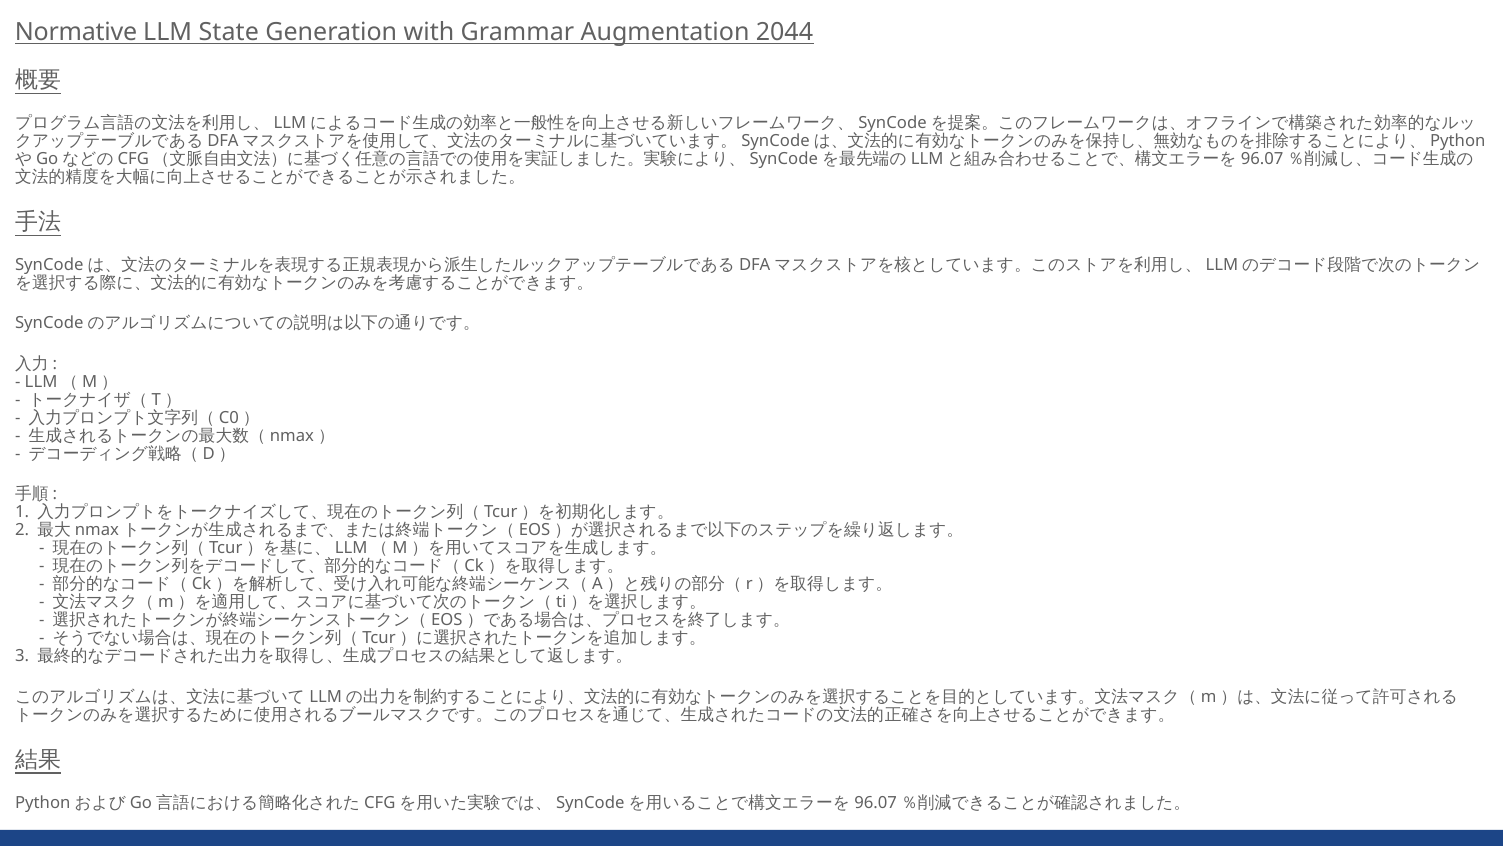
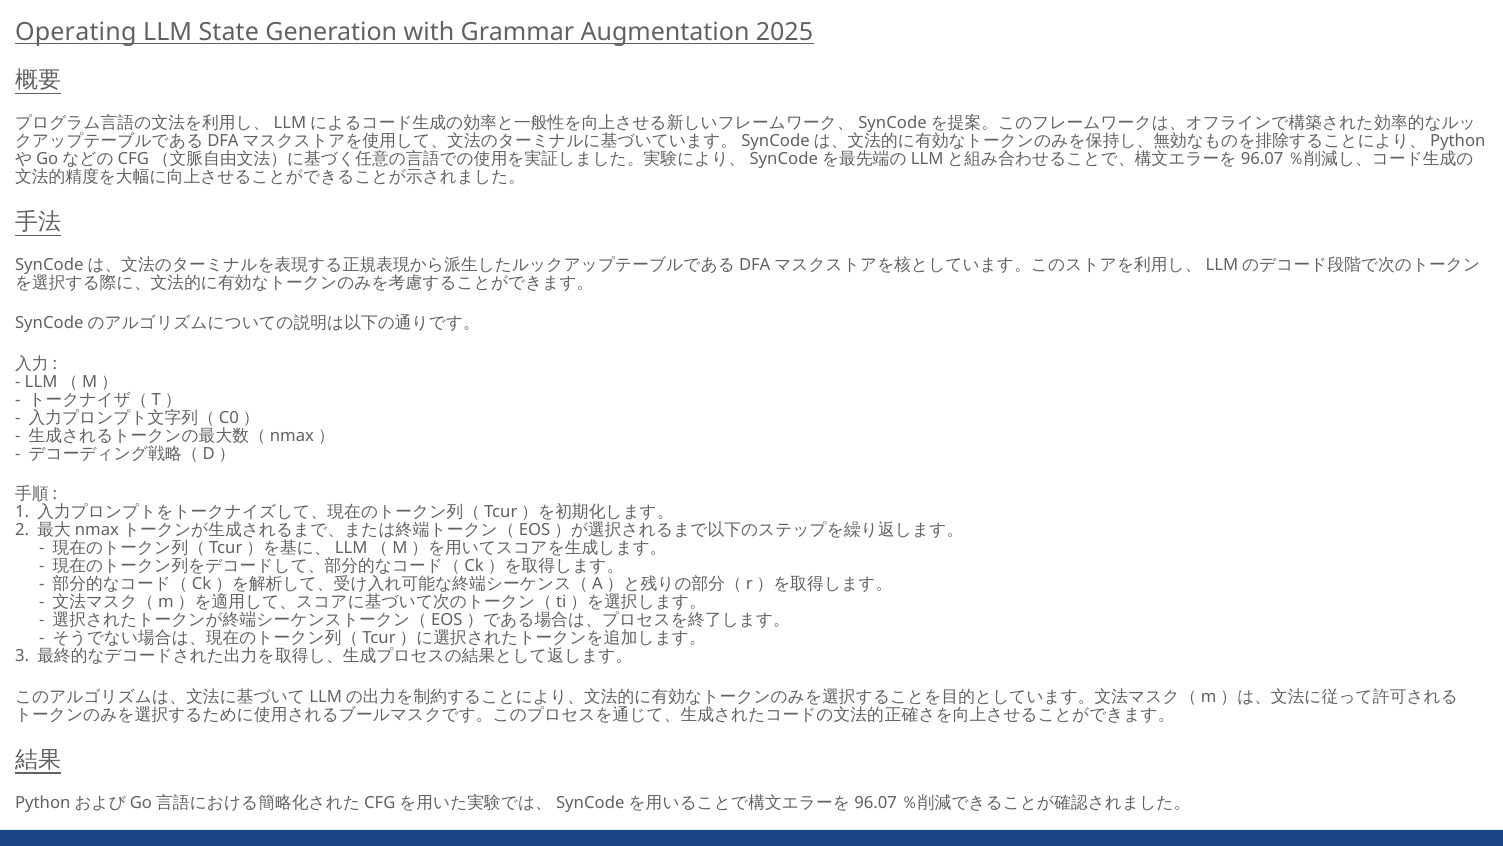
Normative: Normative -> Operating (76, 32)
2044: 2044 -> 2025 (784, 32)
